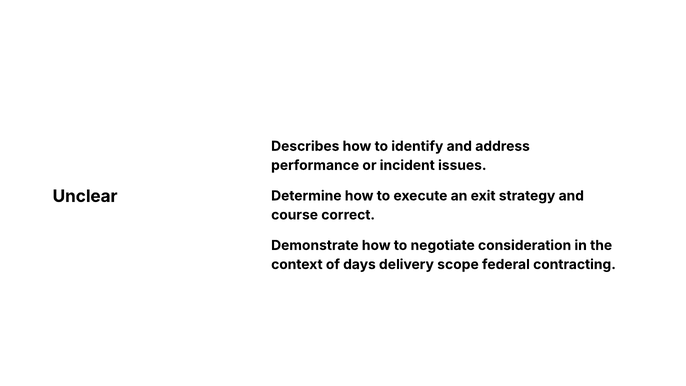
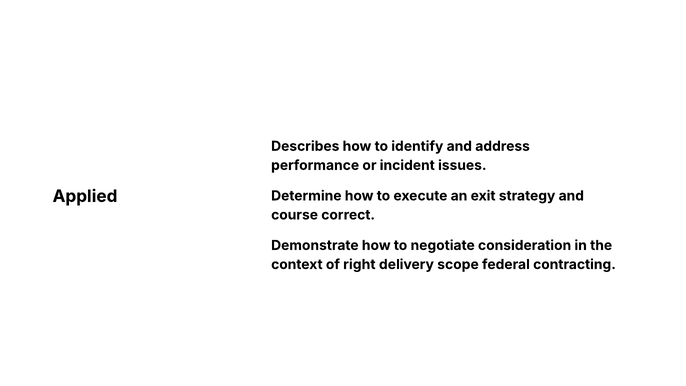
Unclear: Unclear -> Applied (85, 196)
days: days -> right (359, 264)
